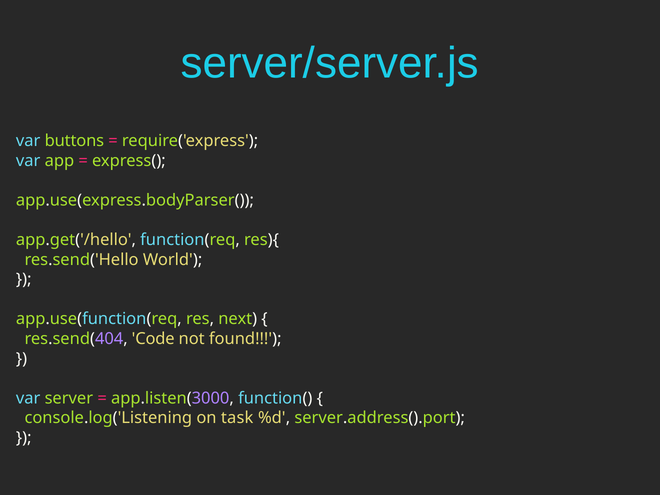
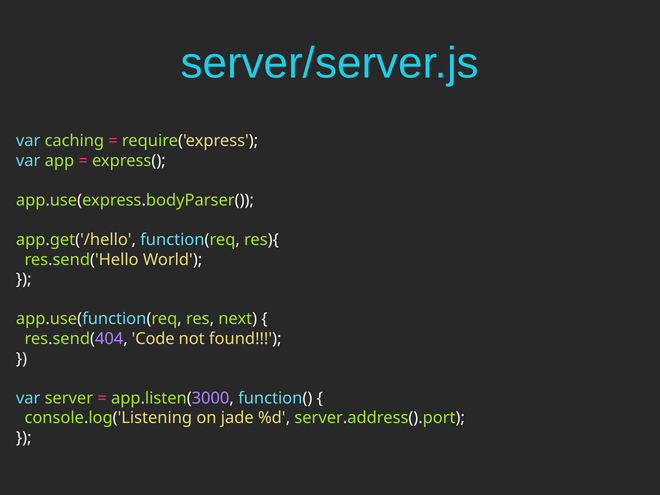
buttons: buttons -> caching (74, 141)
task: task -> jade (237, 418)
